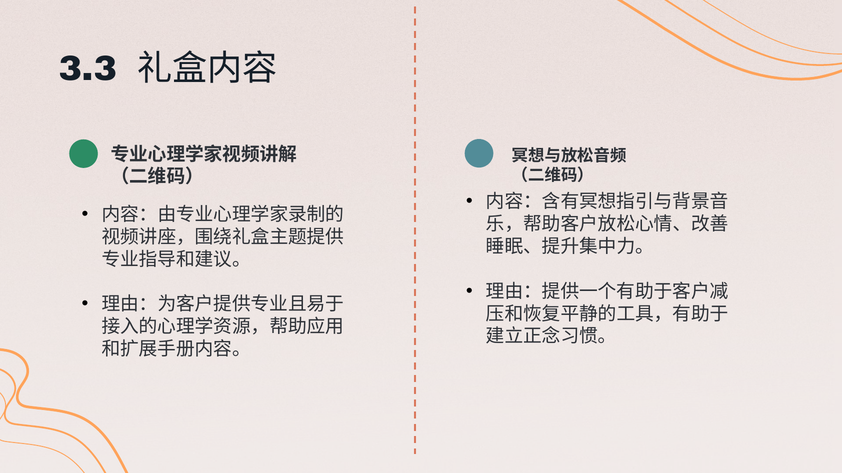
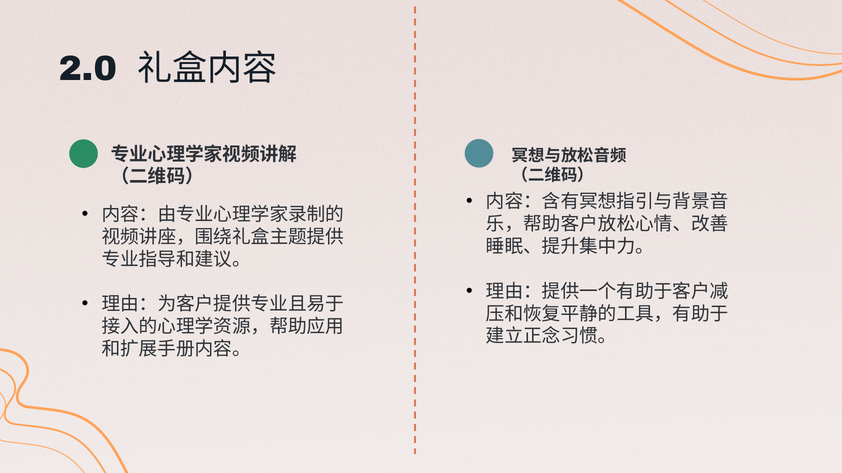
3.3: 3.3 -> 2.0 (88, 69)
